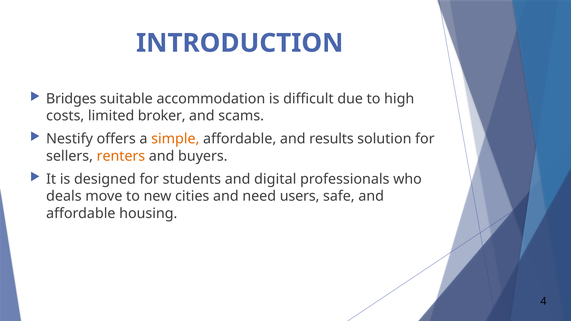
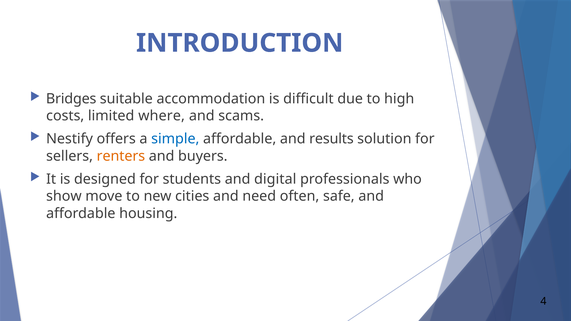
broker: broker -> where (162, 116)
simple colour: orange -> blue (175, 139)
deals: deals -> show (64, 196)
users: users -> often (300, 196)
